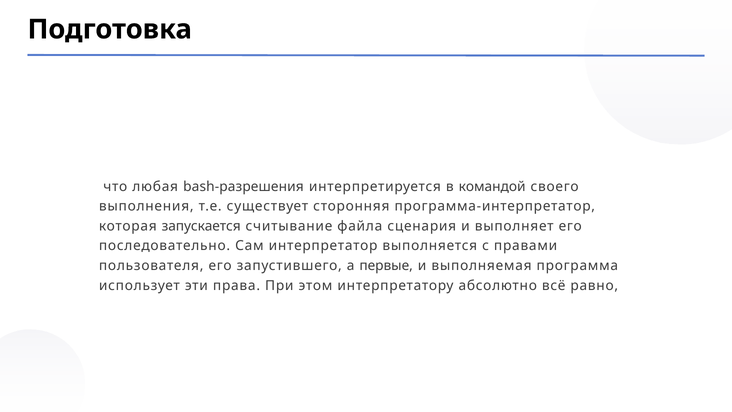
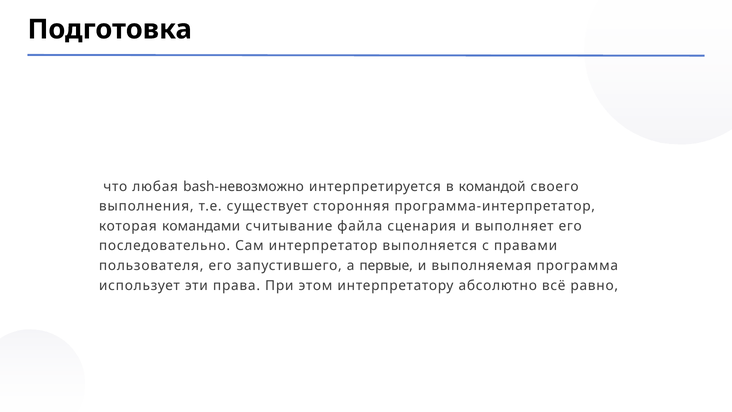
bash-разрешения: bash-разрешения -> bash-невозможно (243, 187)
запускается: запускается -> командами (201, 226)
